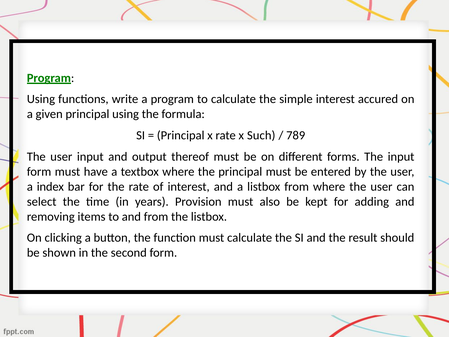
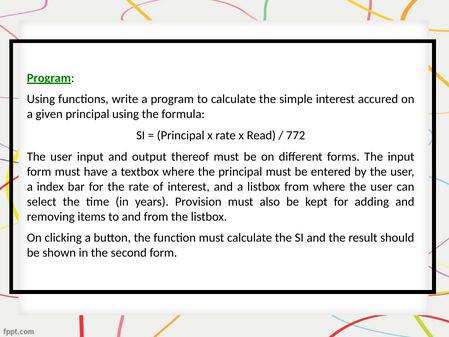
Such: Such -> Read (261, 135)
789: 789 -> 772 (296, 135)
